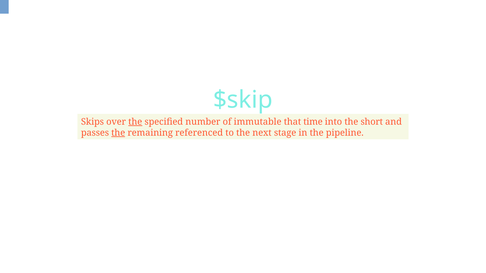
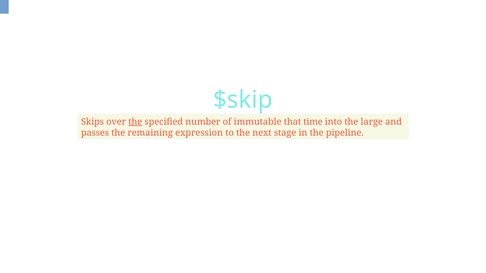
short: short -> large (372, 122)
the underline: present -> none (118, 133)
referenced: referenced -> expression (199, 133)
